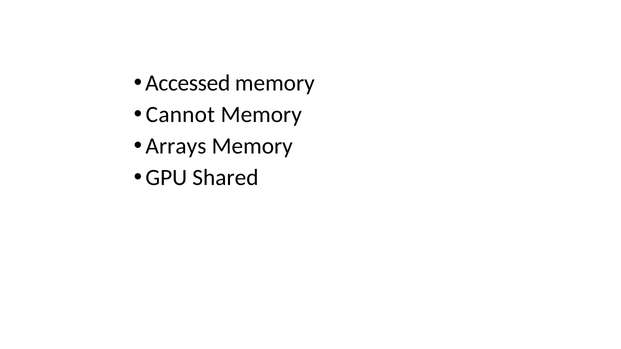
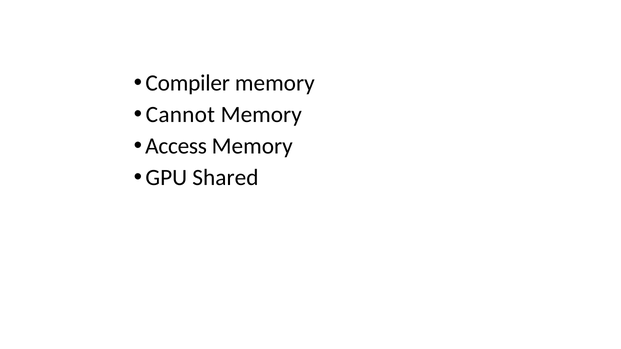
Accessed: Accessed -> Compiler (188, 83)
Arrays: Arrays -> Access (176, 146)
